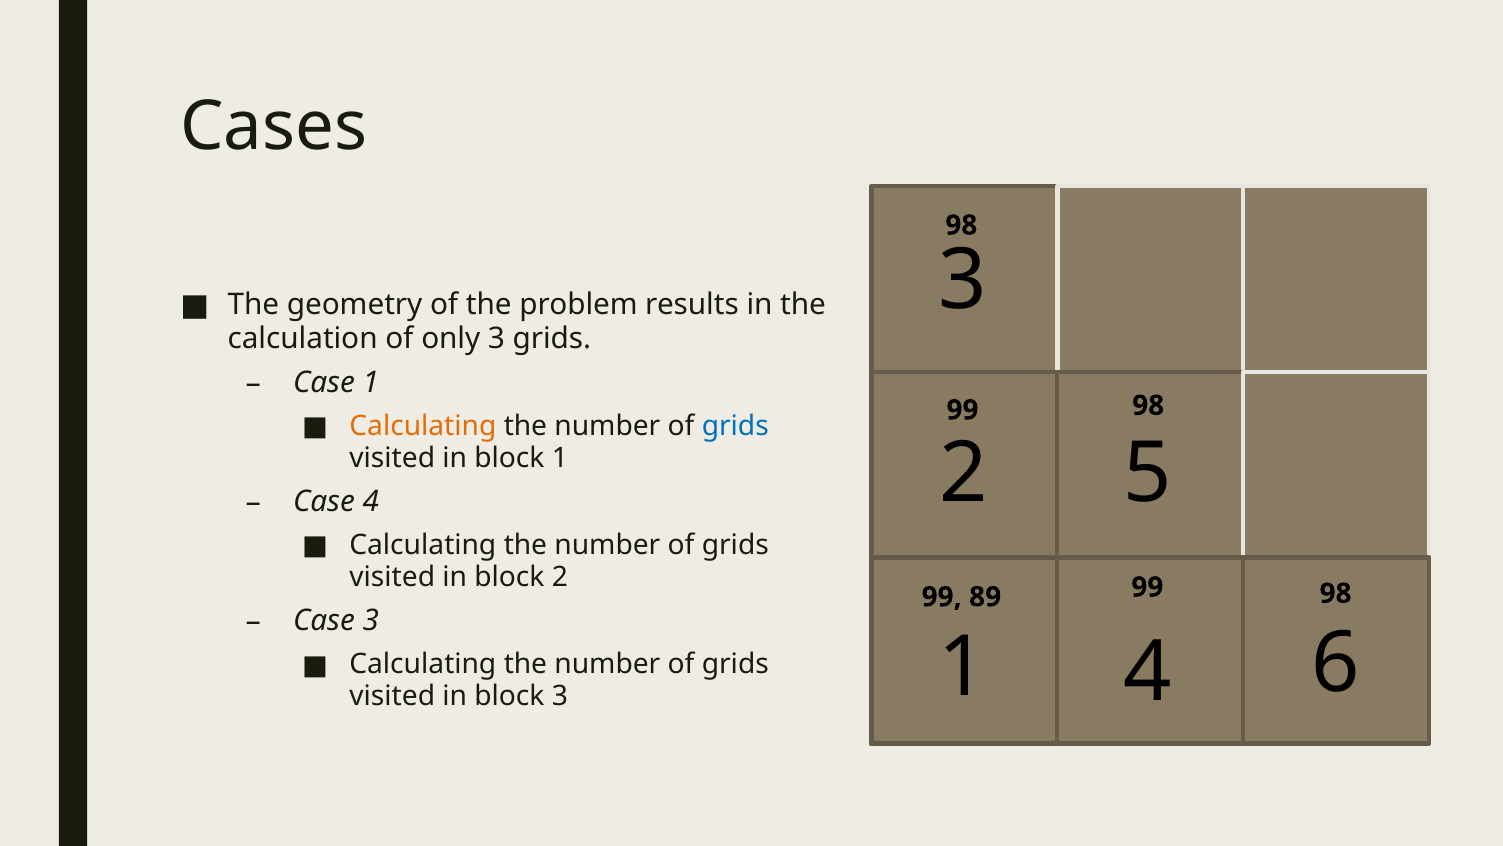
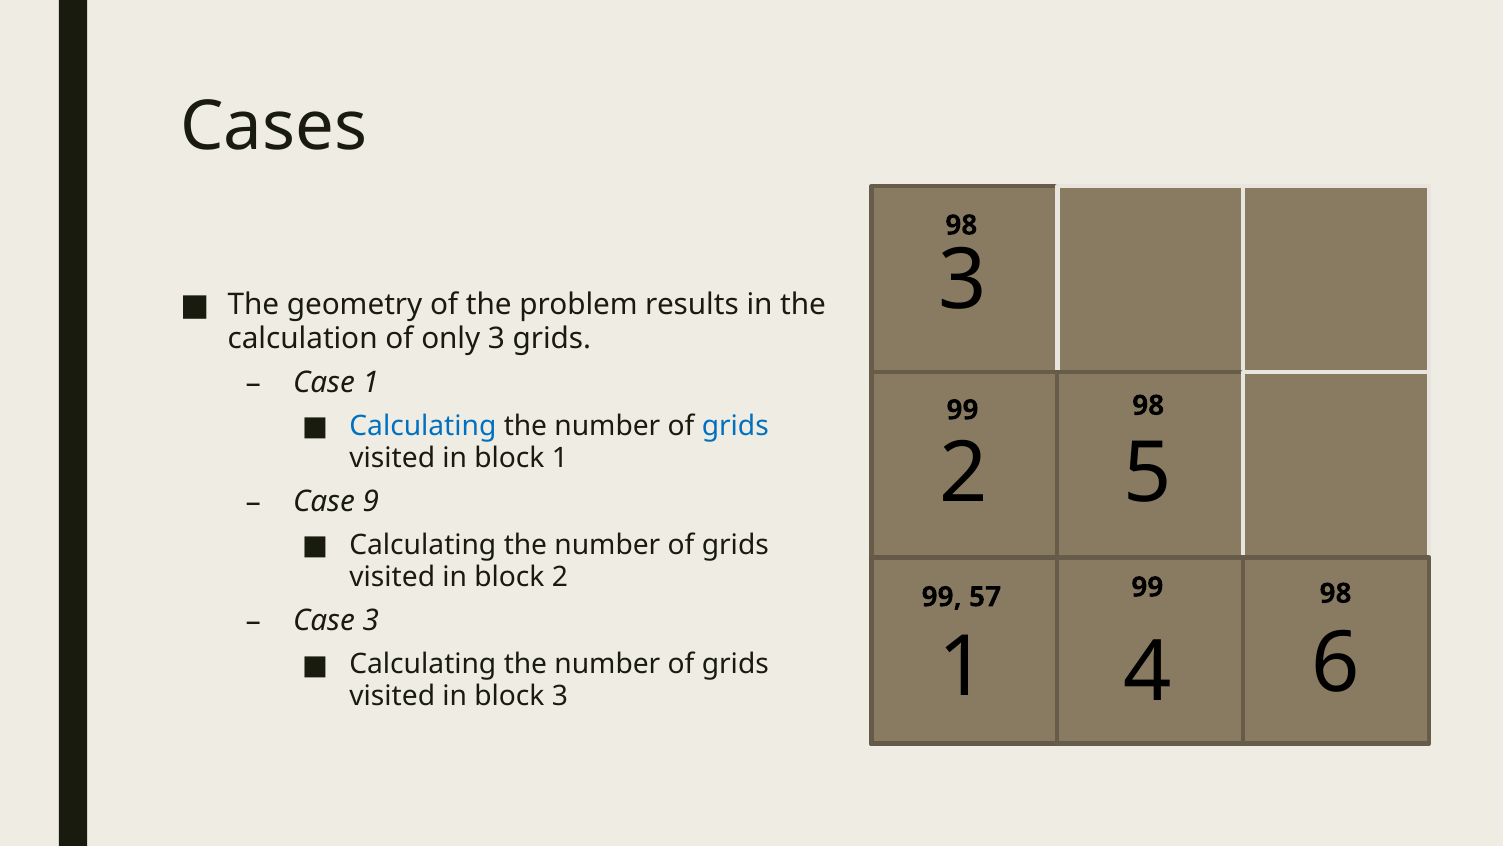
Calculating colour: orange -> blue (423, 426)
Case 4: 4 -> 9 (371, 502)
89: 89 -> 57 (985, 597)
